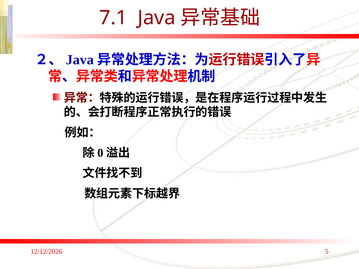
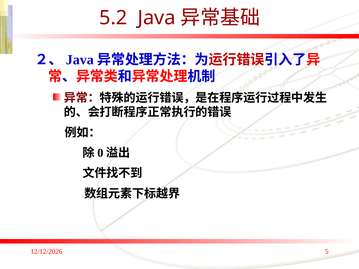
7.1: 7.1 -> 5.2 (113, 18)
